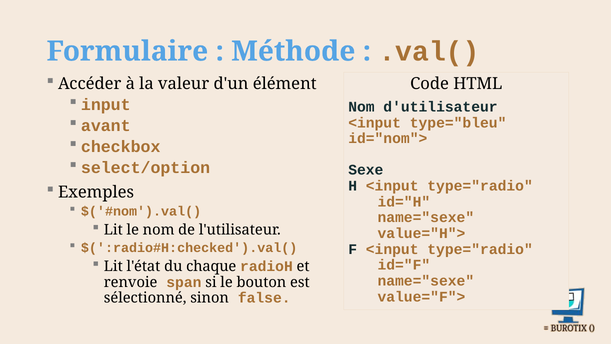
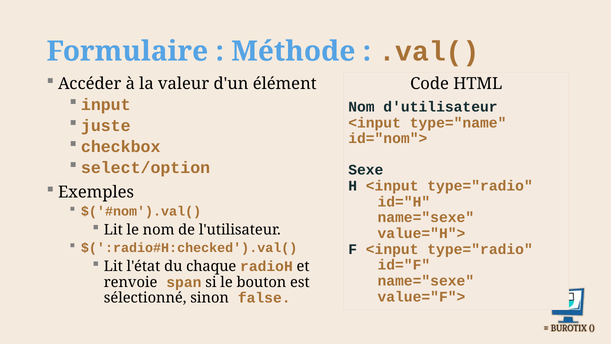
type="bleu: type="bleu -> type="name (458, 123)
avant: avant -> juste (106, 126)
